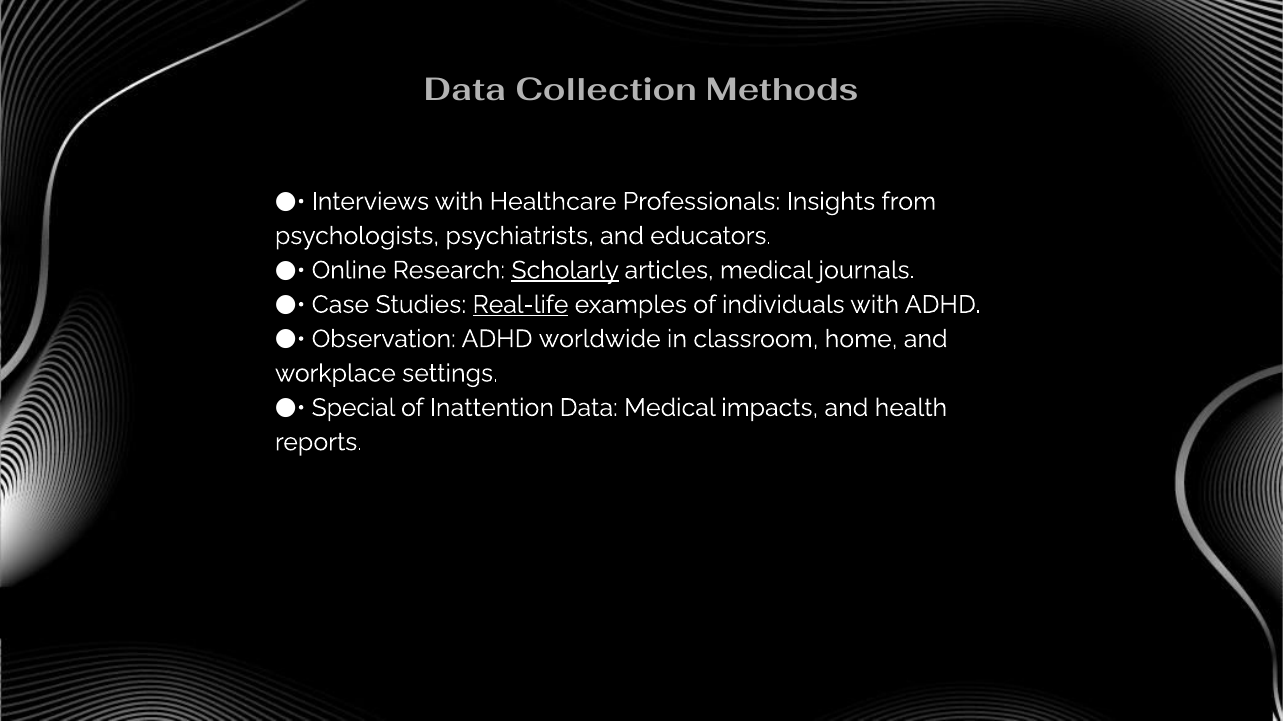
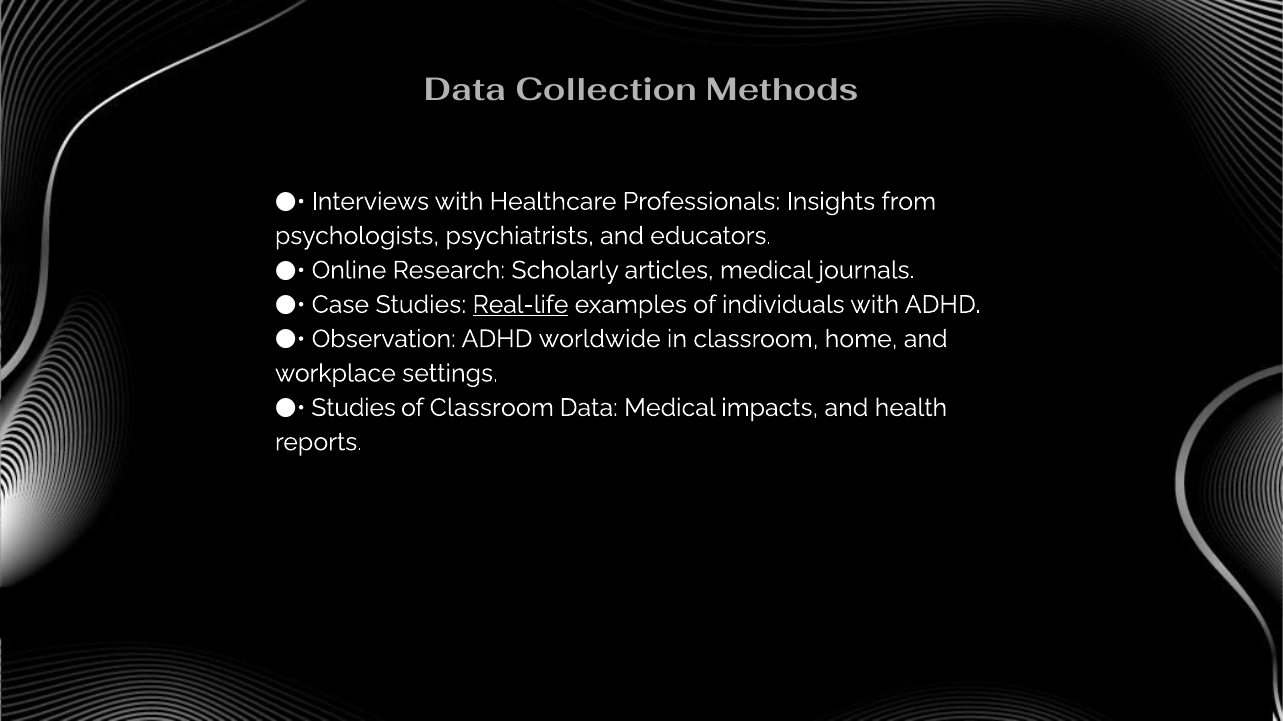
Scholarly underline: present -> none (565, 270)
Special: Special -> Studies (354, 408)
of Inattention: Inattention -> Classroom (492, 408)
